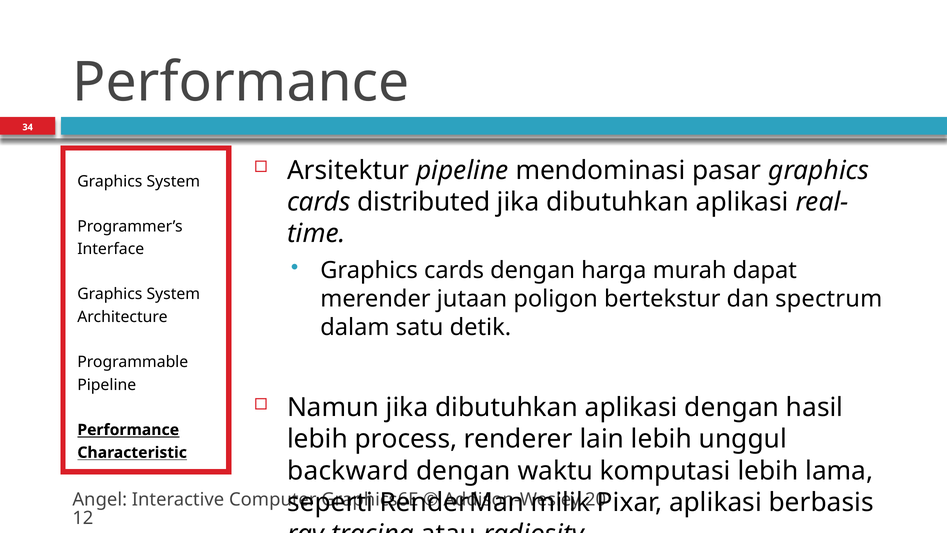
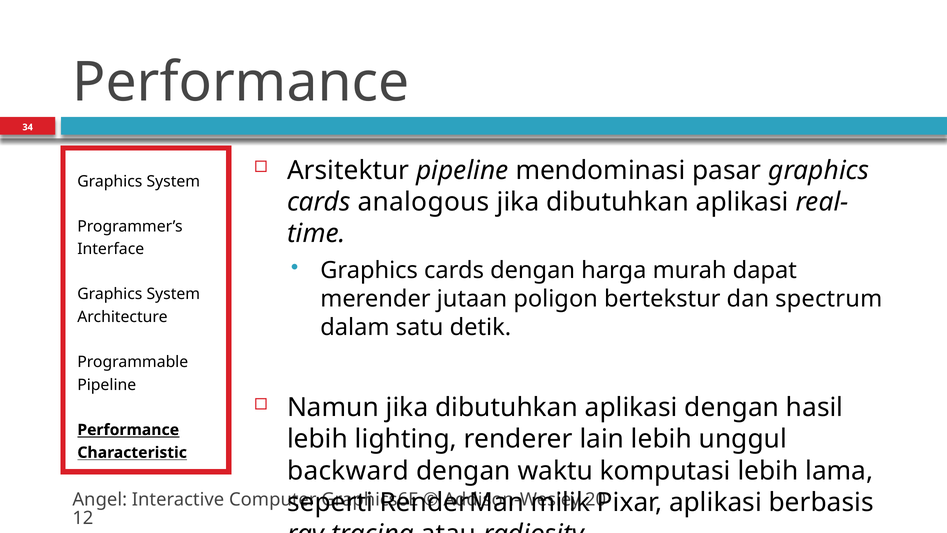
distributed: distributed -> analogous (424, 202)
process: process -> lighting (406, 439)
